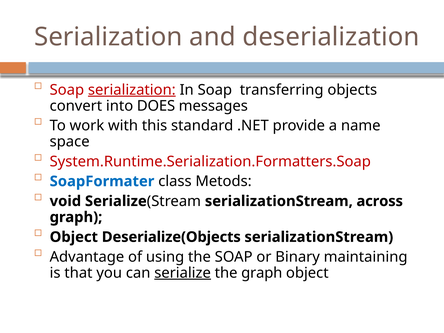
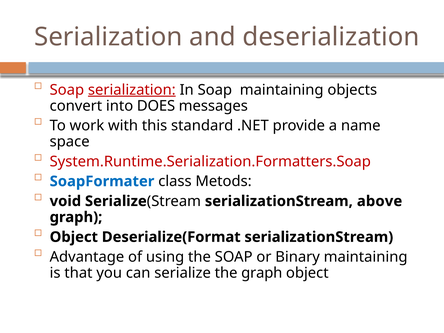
Soap transferring: transferring -> maintaining (282, 90)
across: across -> above (380, 201)
Deserialize(Objects: Deserialize(Objects -> Deserialize(Format (171, 237)
serialize underline: present -> none (183, 273)
